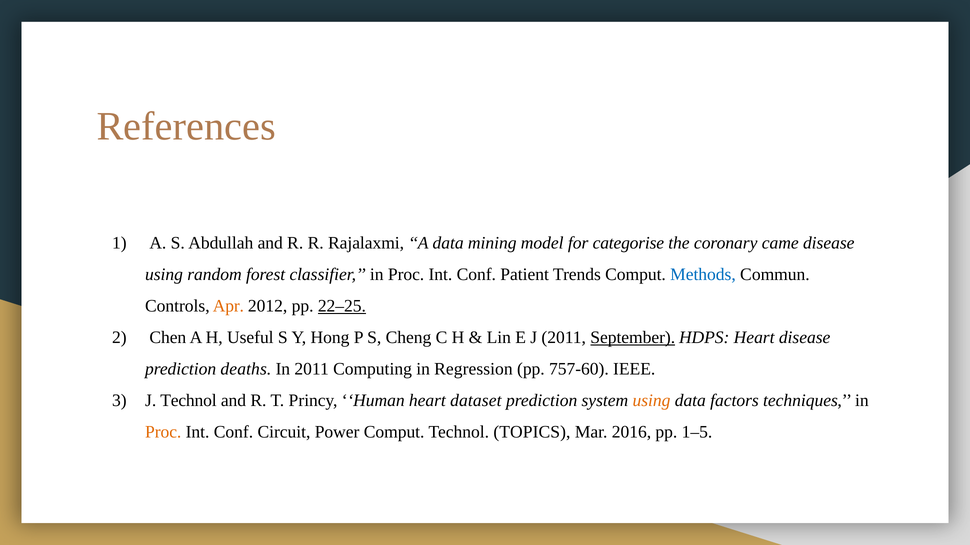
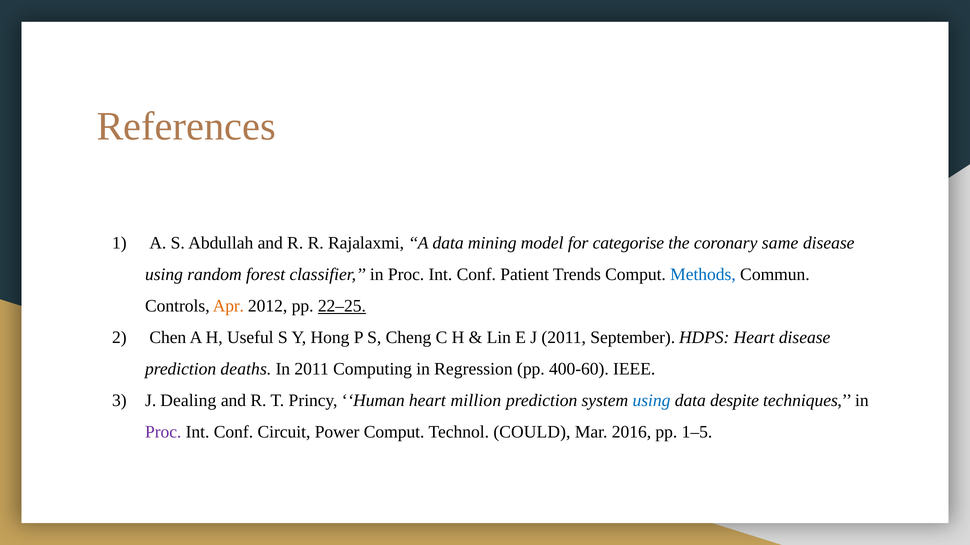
came: came -> same (780, 243)
September underline: present -> none (633, 338)
757-60: 757-60 -> 400-60 (579, 369)
J Technol: Technol -> Dealing (188, 401)
dataset: dataset -> million (476, 401)
using colour: orange -> blue (651, 401)
factors: factors -> despite (735, 401)
Proc colour: orange -> purple (163, 432)
TOPICS: TOPICS -> COULD (532, 432)
